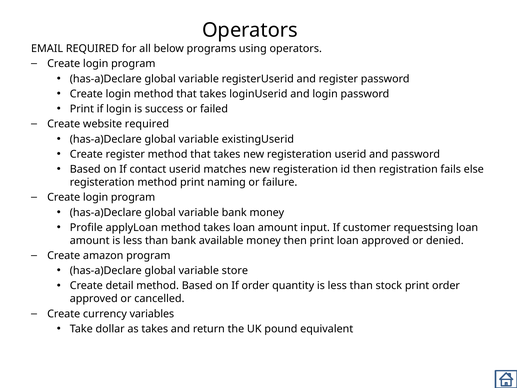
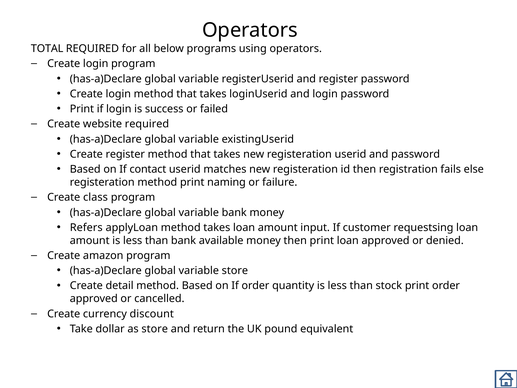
EMAIL: EMAIL -> TOTAL (47, 49)
login: login -> class (95, 197)
Profile: Profile -> Refers (86, 227)
variables: variables -> discount (152, 314)
as takes: takes -> store (155, 329)
